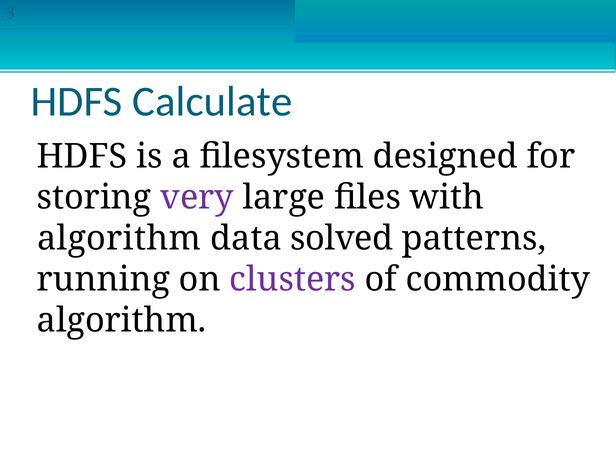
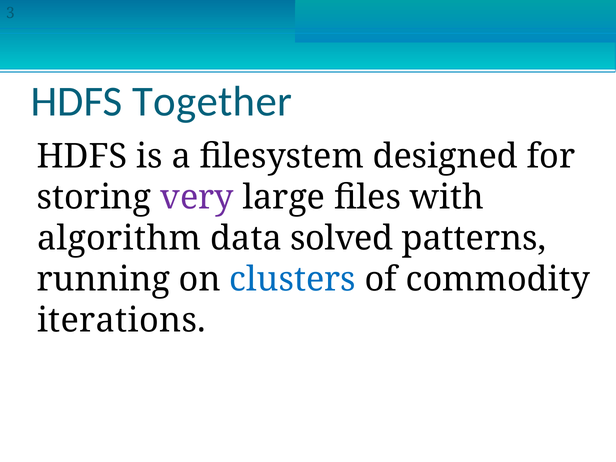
Calculate: Calculate -> Together (212, 102)
clusters colour: purple -> blue (293, 279)
algorithm: algorithm -> iterations (121, 321)
